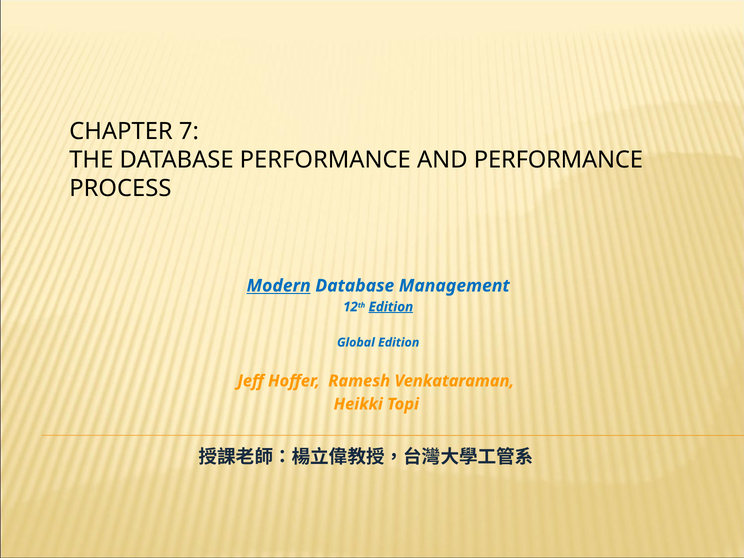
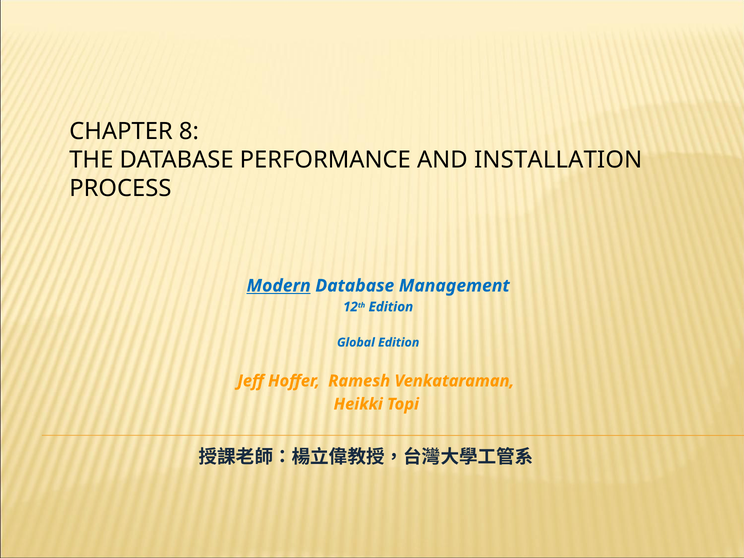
7: 7 -> 8 (189, 131)
AND PERFORMANCE: PERFORMANCE -> INSTALLATION (558, 160)
Edition underline: present -> none (391, 307)
